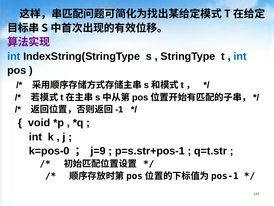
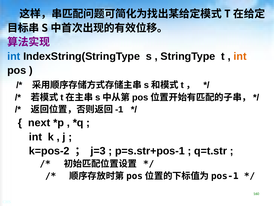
int colour: blue -> orange (240, 56)
void: void -> next (39, 123)
k=pos-0: k=pos-0 -> k=pos-2 (49, 151)
j=9: j=9 -> j=3 (98, 151)
